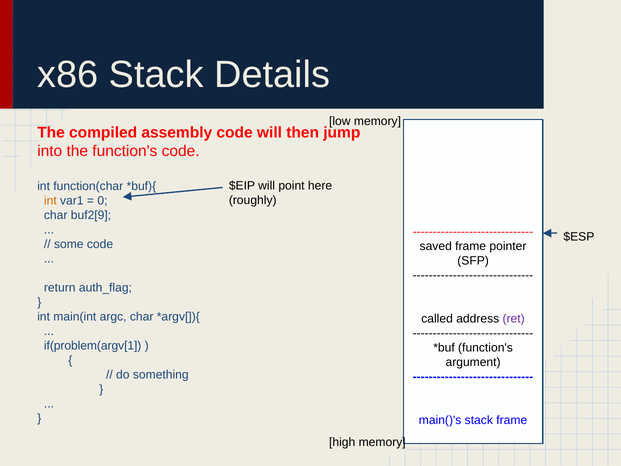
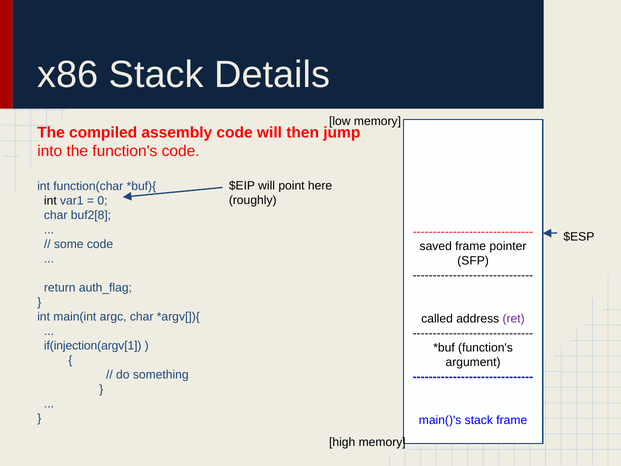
int colour: orange -> black (50, 200)
buf2[9: buf2[9 -> buf2[8 (91, 215)
if(problem(argv[1: if(problem(argv[1 -> if(injection(argv[1 (93, 345)
